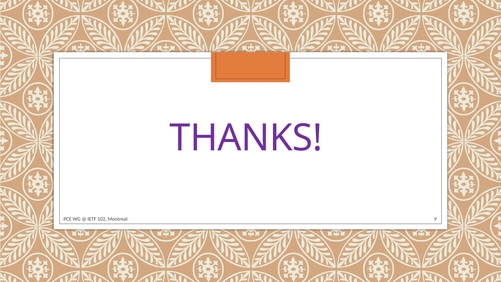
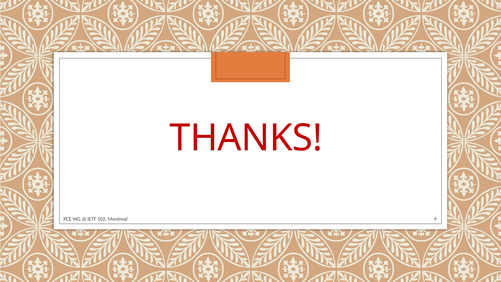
THANKS colour: purple -> red (246, 138)
